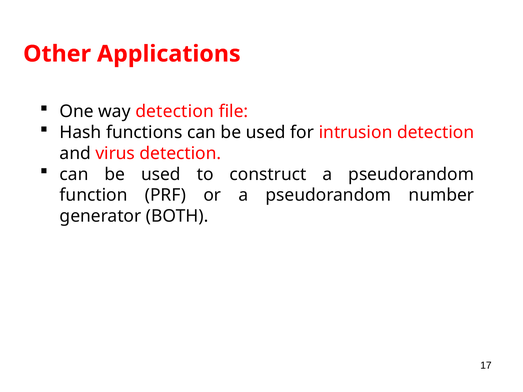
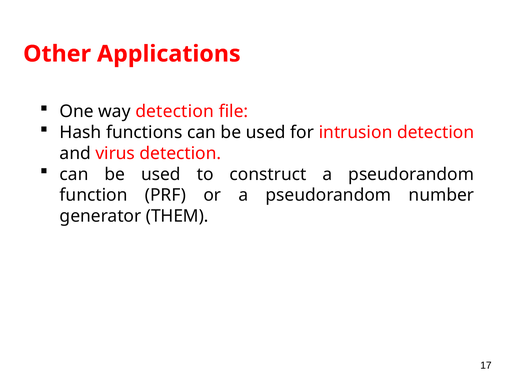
BOTH: BOTH -> THEM (177, 216)
